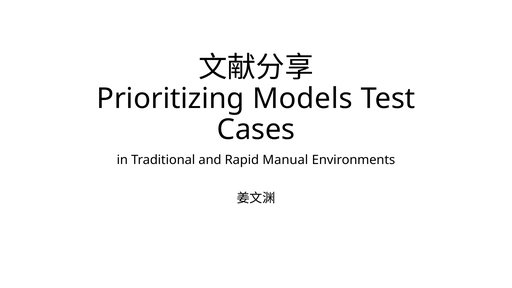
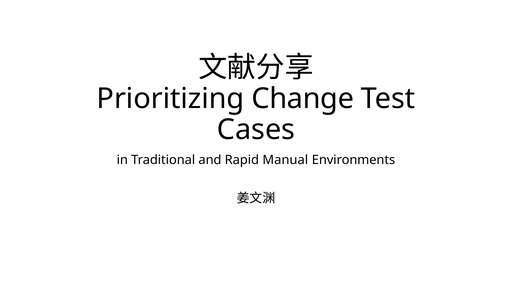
Models: Models -> Change (303, 99)
